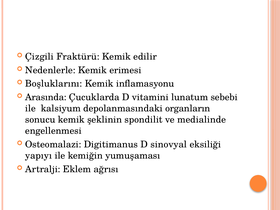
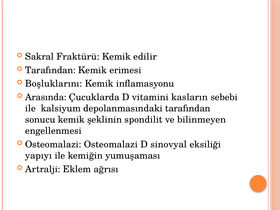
Çizgili: Çizgili -> Sakral (40, 57)
Nedenlerle: Nedenlerle -> Tarafından (50, 70)
lunatum: lunatum -> kasların (190, 97)
depolanmasındaki organların: organların -> tarafından (188, 108)
medialinde: medialinde -> bilinmeyen (202, 120)
Osteomalazi Digitimanus: Digitimanus -> Osteomalazi (111, 144)
